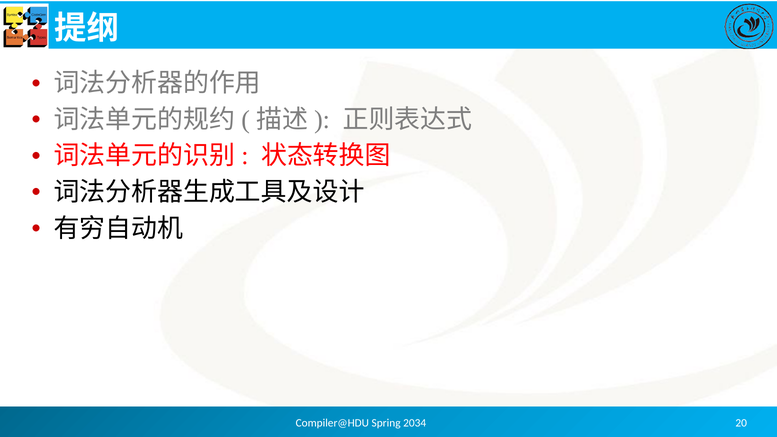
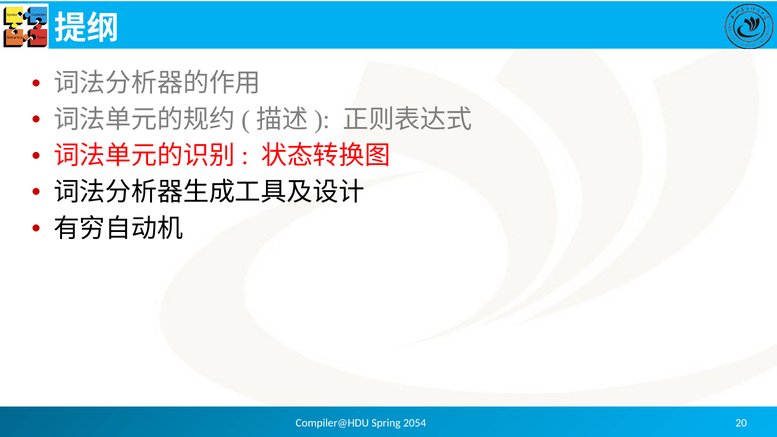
2034: 2034 -> 2054 (415, 423)
